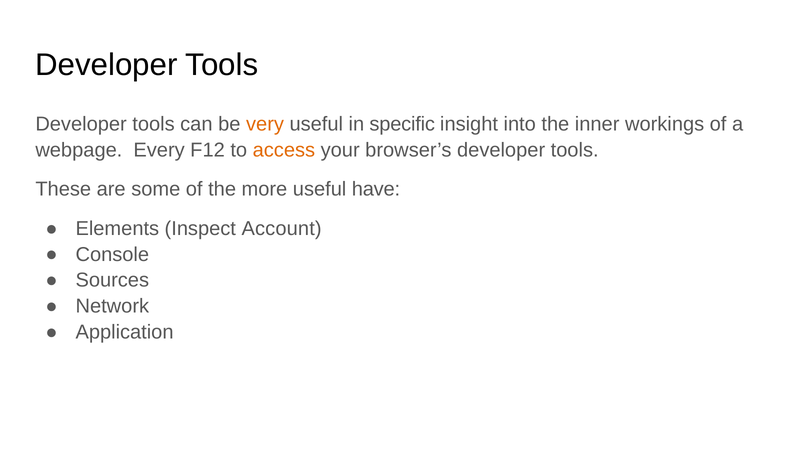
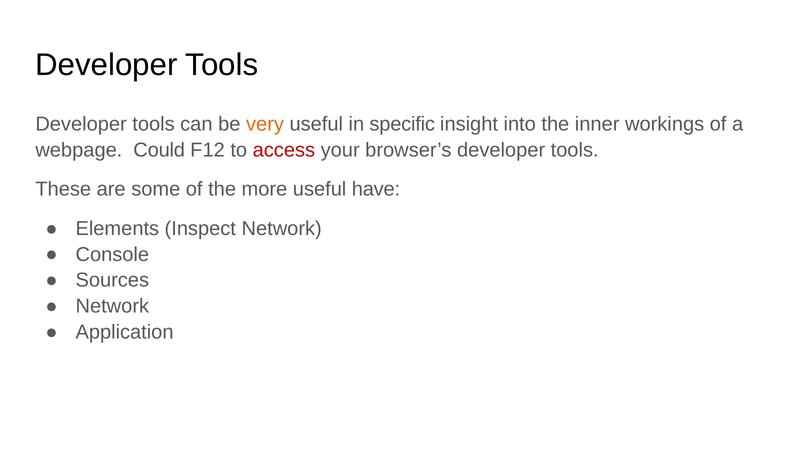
Every: Every -> Could (159, 150)
access colour: orange -> red (284, 150)
Inspect Account: Account -> Network (282, 228)
